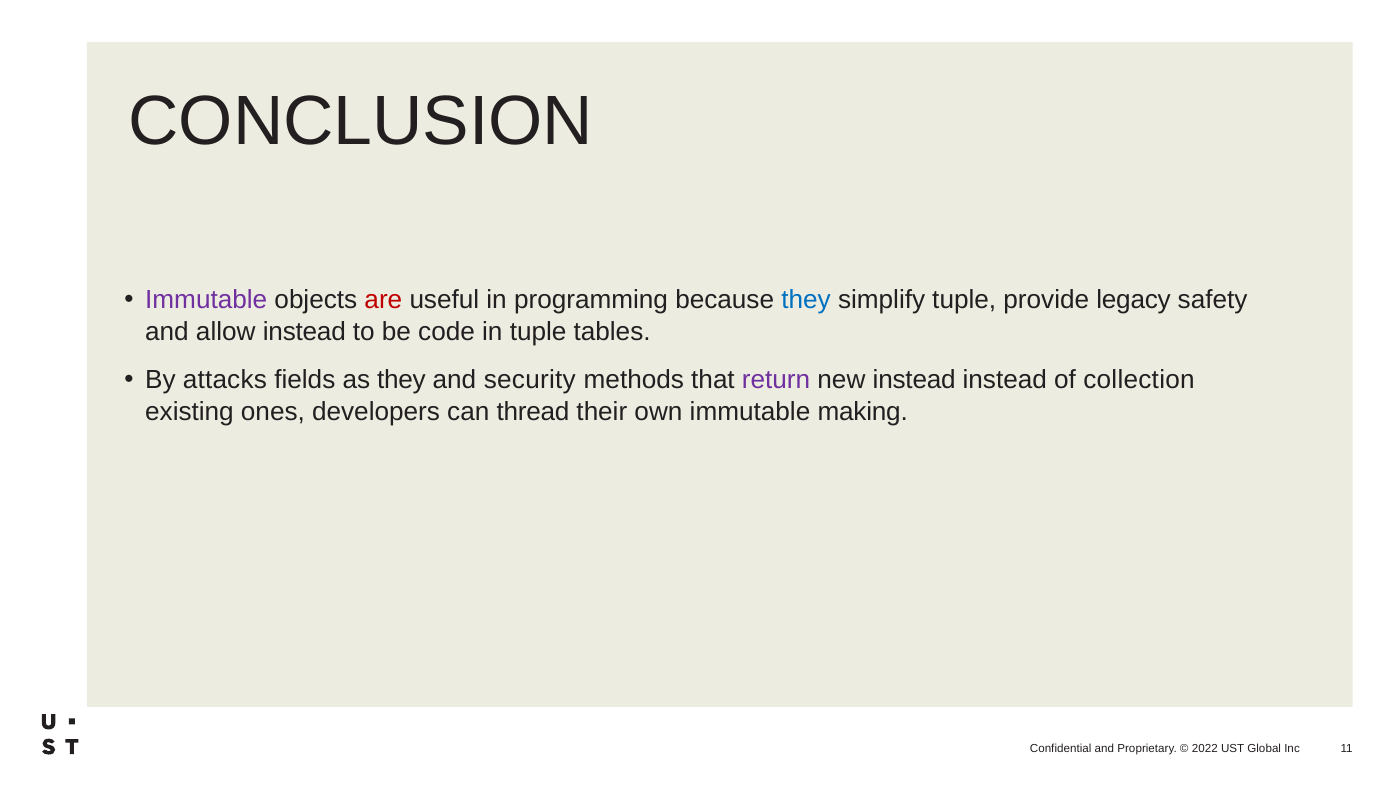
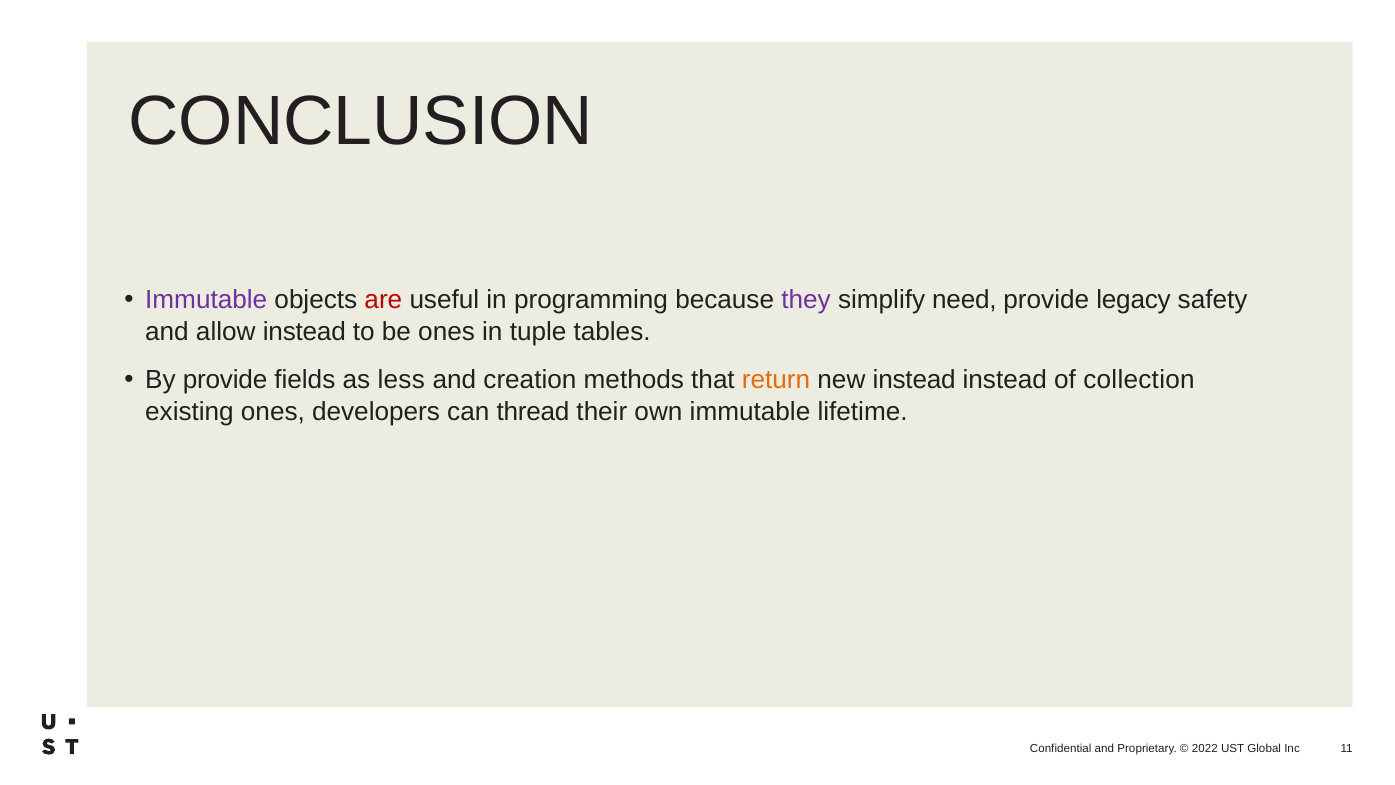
they colour: blue -> purple (806, 300)
simplify tuple: tuple -> need (964, 300)
be code: code -> ones (447, 331)
By attacks: attacks -> provide (225, 380)
as they: they -> less (401, 380)
security: security -> creation (530, 380)
return colour: purple -> orange (776, 380)
making: making -> lifetime (863, 411)
